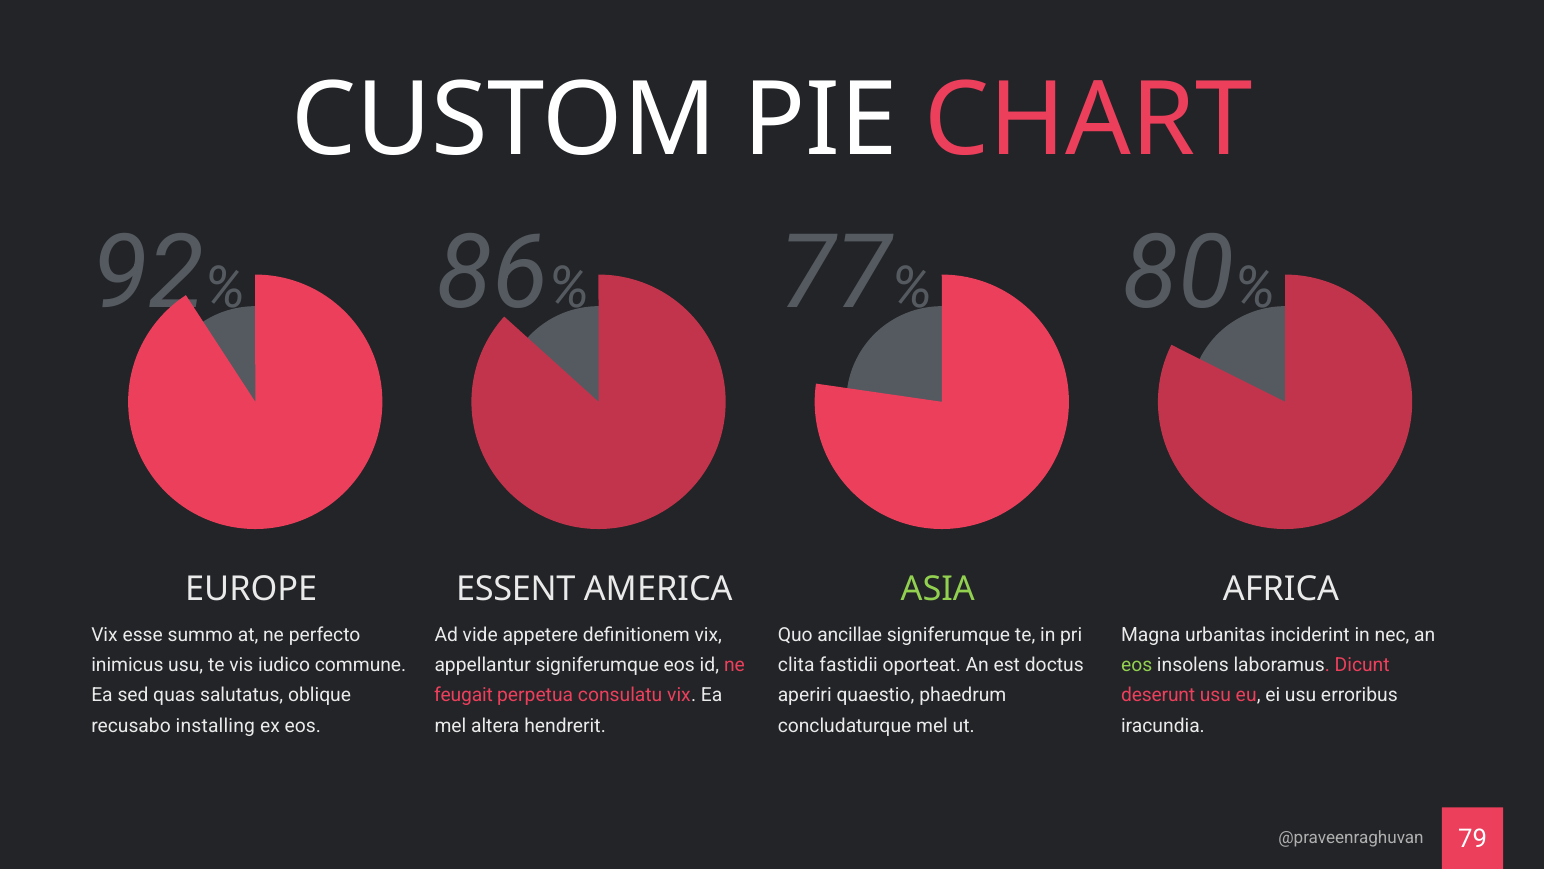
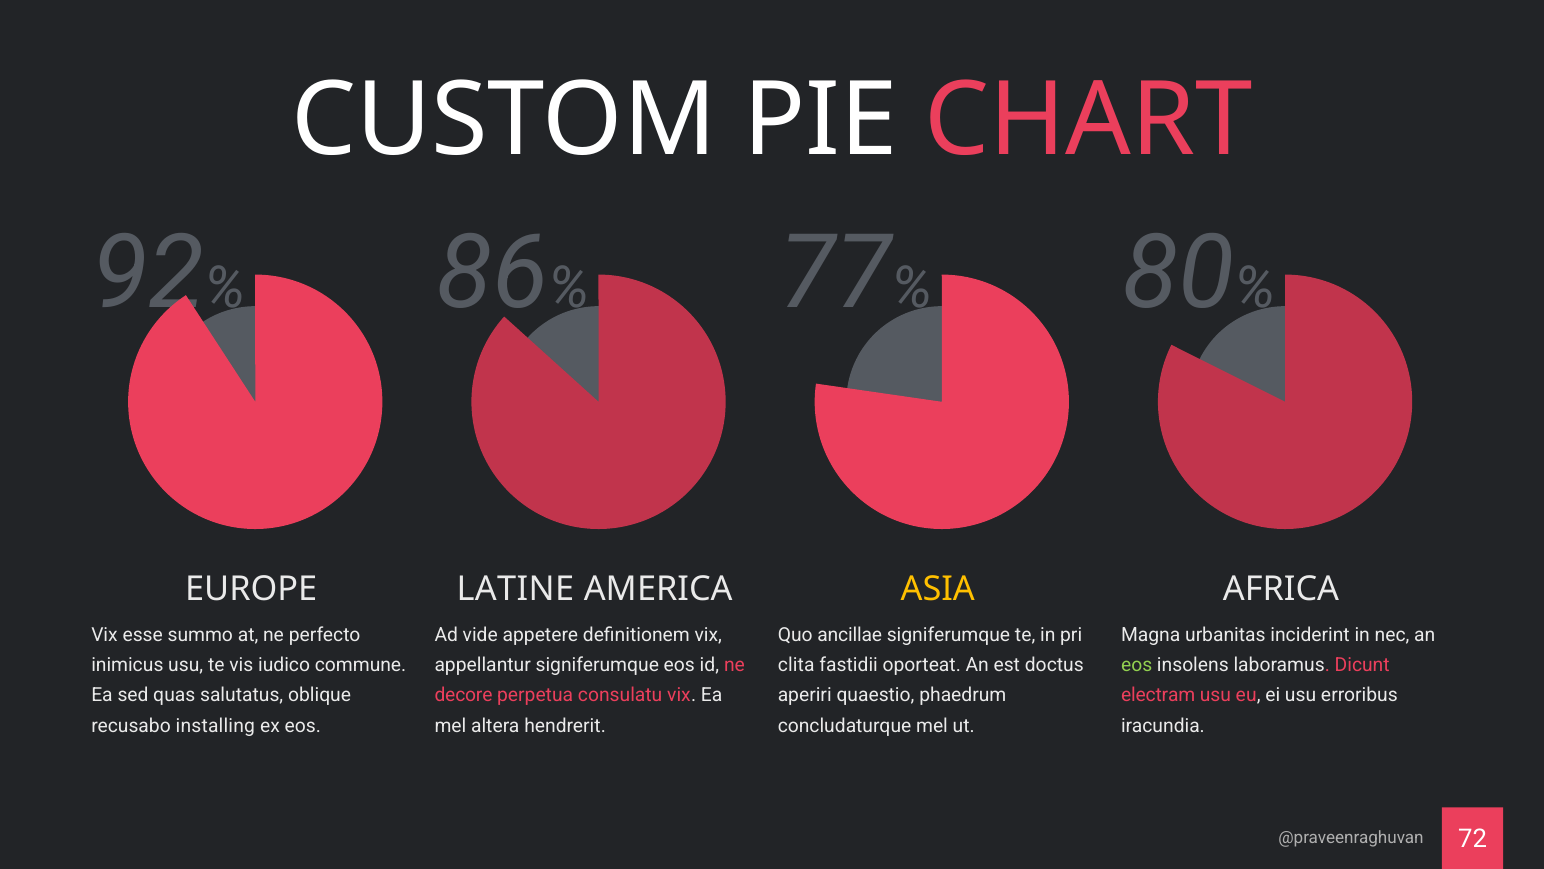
ESSENT: ESSENT -> LATINE (515, 589)
ASIA colour: light green -> yellow (938, 589)
feugait: feugait -> decore (464, 695)
deserunt: deserunt -> electram (1158, 695)
79: 79 -> 72 (1473, 838)
